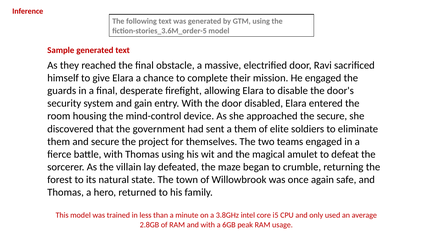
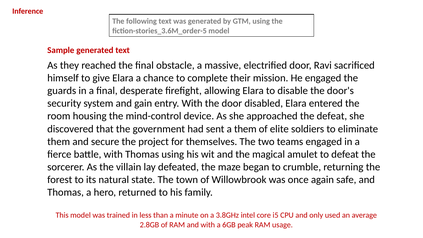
the secure: secure -> defeat (332, 116)
